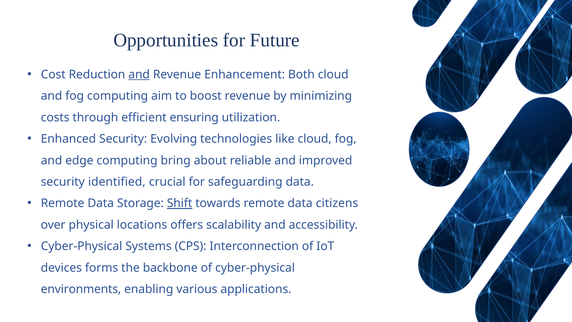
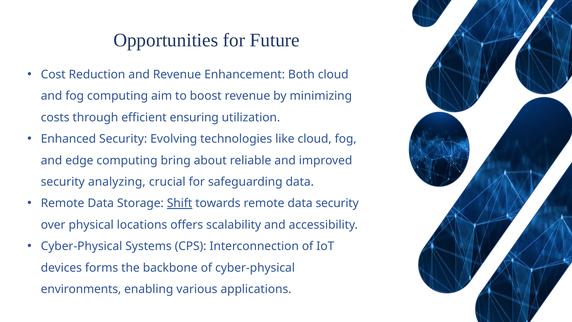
and underline: present -> none (139, 75)
identified: identified -> analyzing (117, 182)
data citizens: citizens -> security (337, 203)
